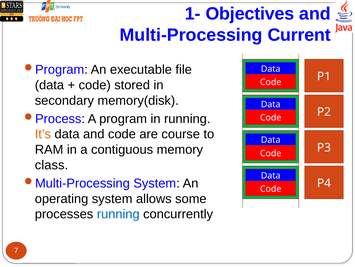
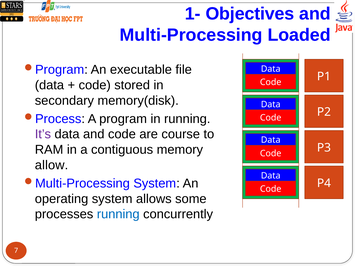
Current: Current -> Loaded (299, 35)
It’s colour: orange -> purple (43, 134)
class: class -> allow (52, 165)
